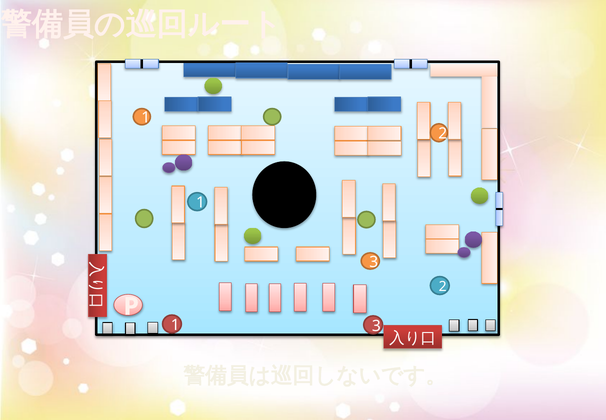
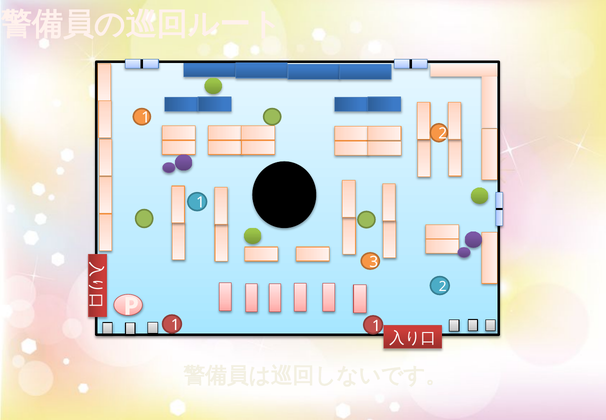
3: 3 -> 1 (376, 326)
